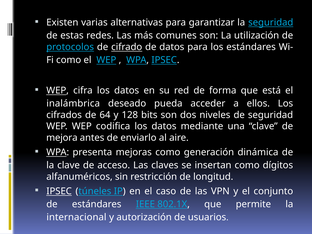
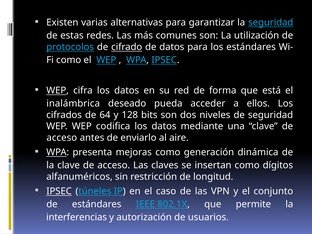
mejora: mejora -> acceso (62, 138)
internacional: internacional -> interferencias (77, 217)
